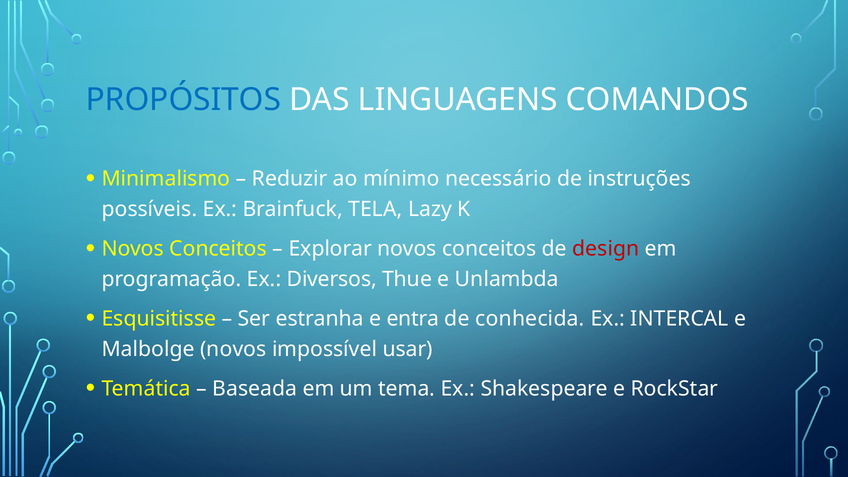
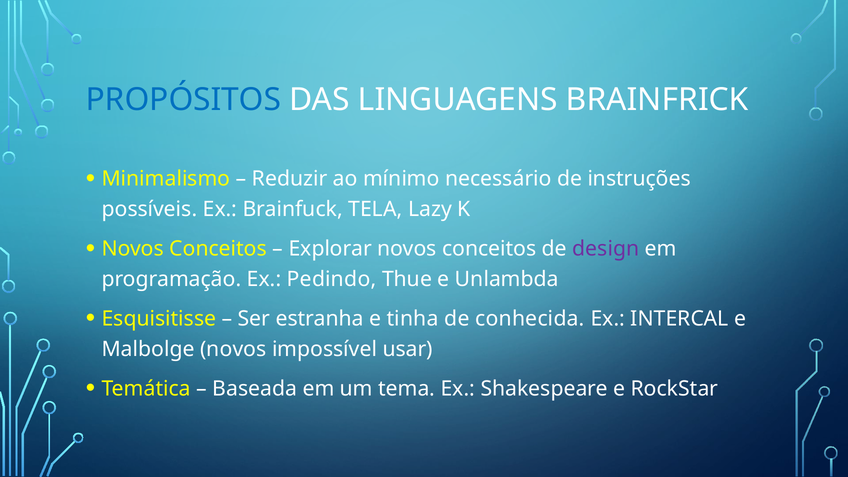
COMANDOS: COMANDOS -> BRAINFRICK (657, 100)
design colour: red -> purple (606, 249)
Diversos: Diversos -> Pedindo (332, 279)
entra: entra -> tinha (413, 319)
